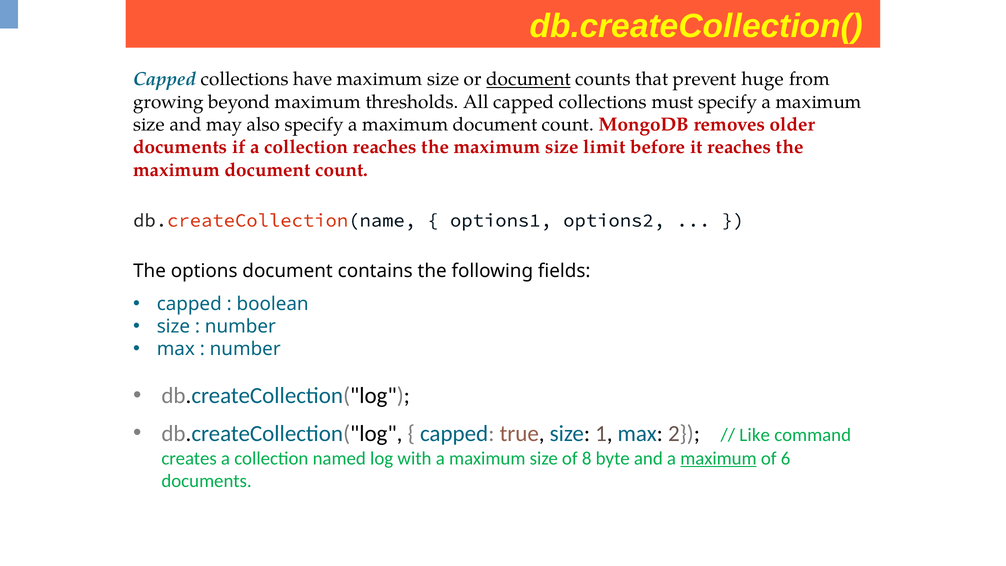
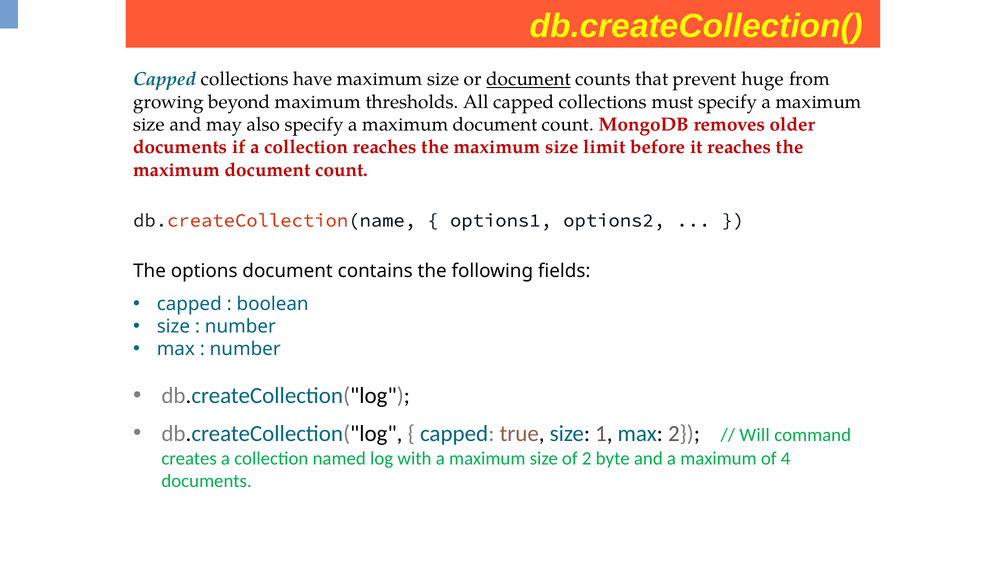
Like: Like -> Will (755, 435)
of 8: 8 -> 2 (587, 458)
maximum underline: present -> none (718, 458)
6: 6 -> 4 (786, 458)
